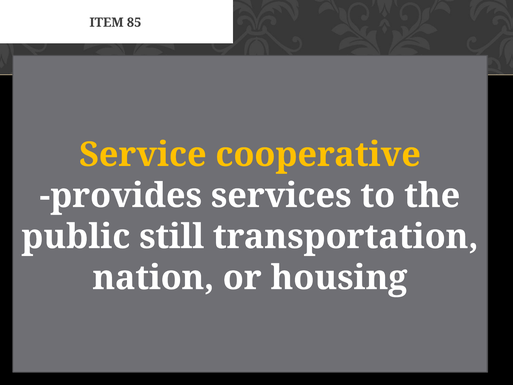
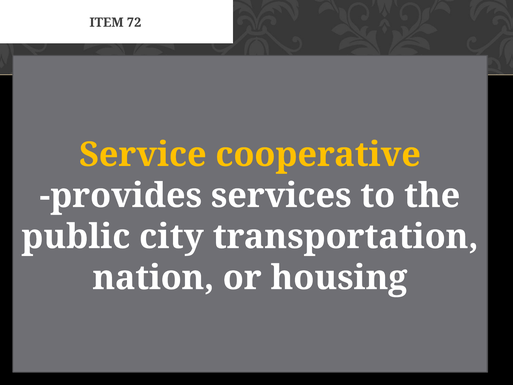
85: 85 -> 72 (134, 22)
still: still -> city (171, 237)
